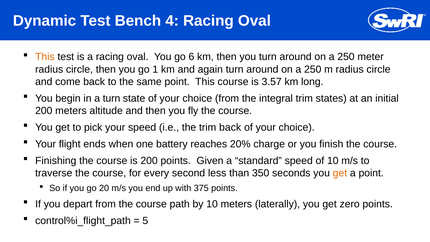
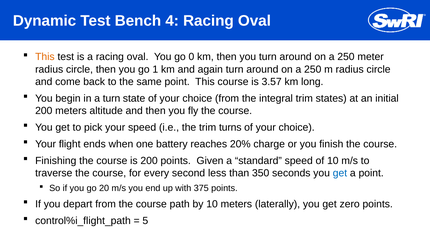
6: 6 -> 0 (191, 57)
trim back: back -> turns (230, 127)
get colour: orange -> blue (340, 173)
